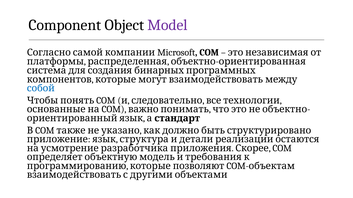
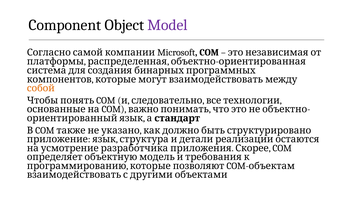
собой colour: blue -> orange (41, 88)
